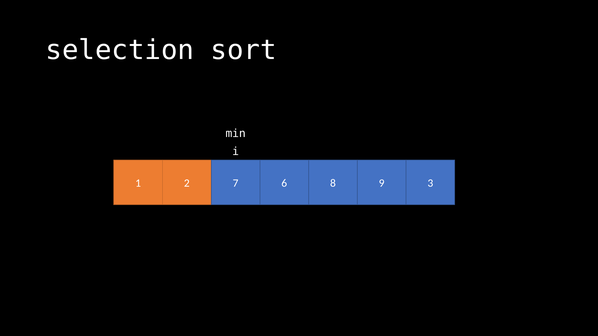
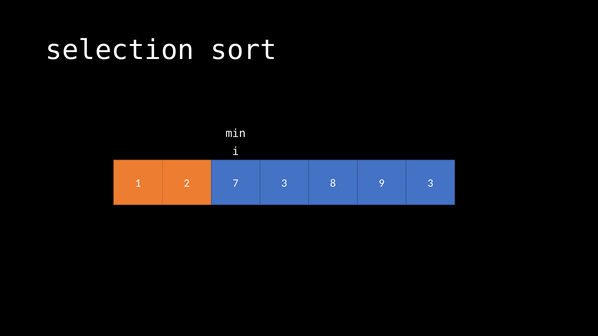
7 6: 6 -> 3 (284, 183)
